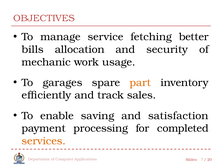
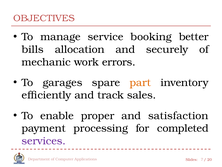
fetching: fetching -> booking (151, 37)
security: security -> securely (167, 49)
usage: usage -> errors (119, 62)
saving: saving -> proper (98, 115)
services colour: orange -> purple (44, 141)
